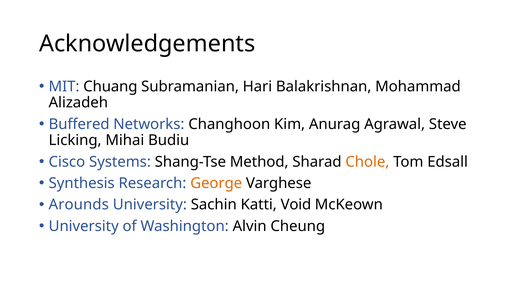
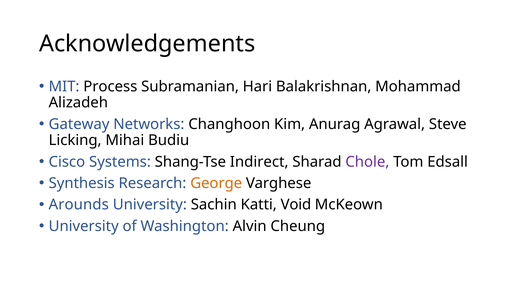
Chuang: Chuang -> Process (110, 87)
Buffered: Buffered -> Gateway (79, 124)
Method: Method -> Indirect (259, 162)
Chole colour: orange -> purple (367, 162)
